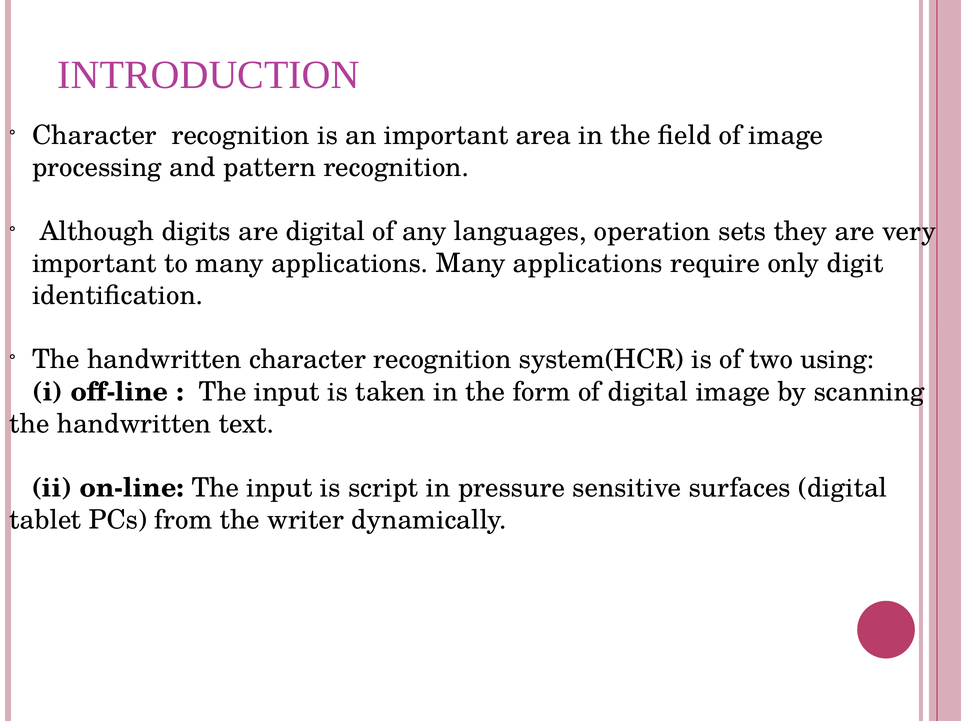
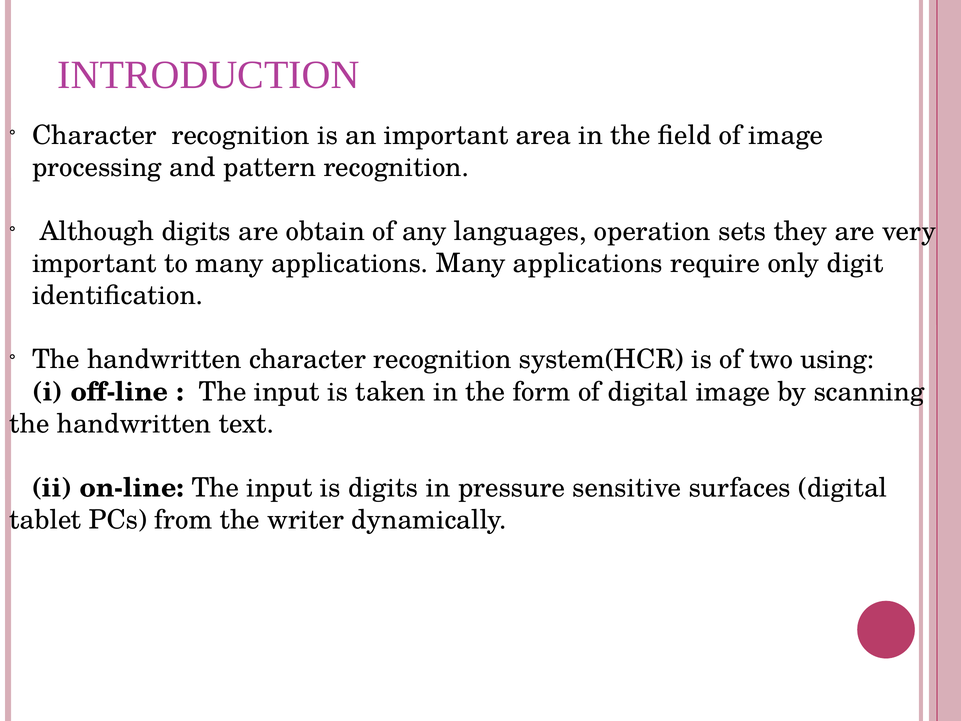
are digital: digital -> obtain (325, 231)
is script: script -> digits (383, 488)
